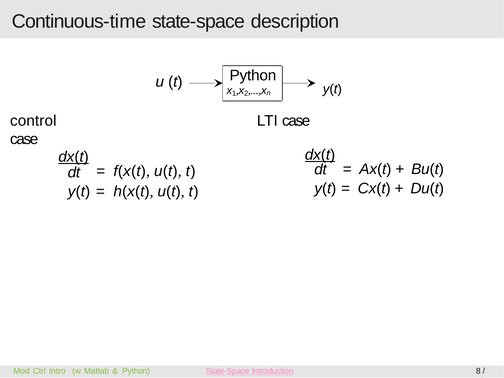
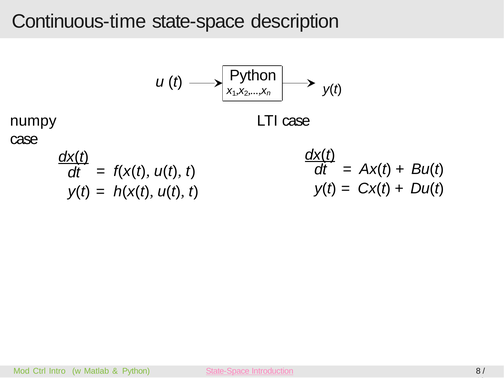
control: control -> numpy (33, 121)
